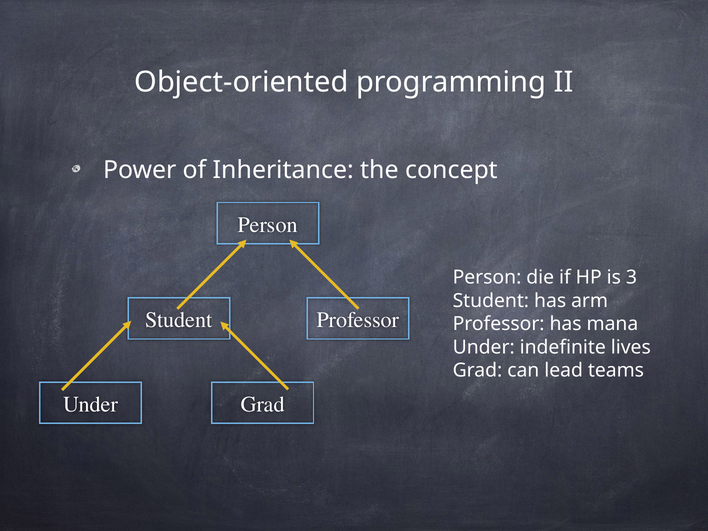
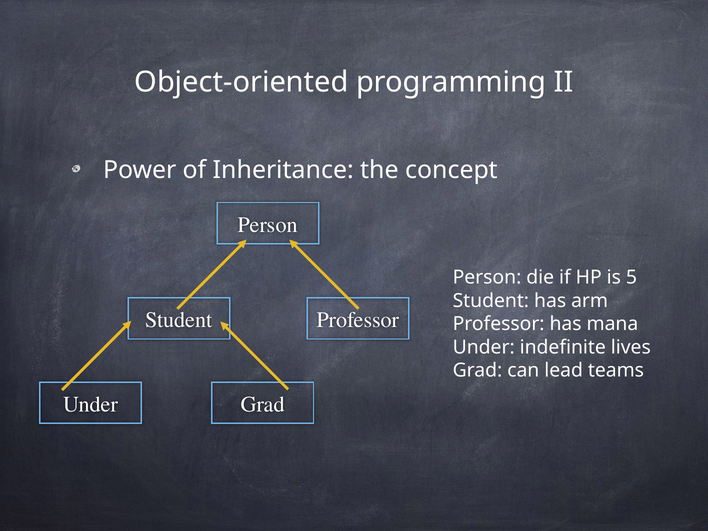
3: 3 -> 5 (631, 278)
